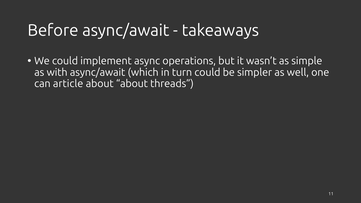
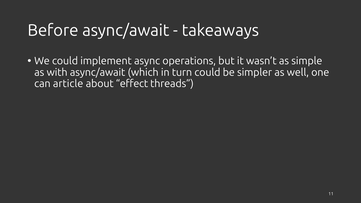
about about: about -> effect (132, 84)
